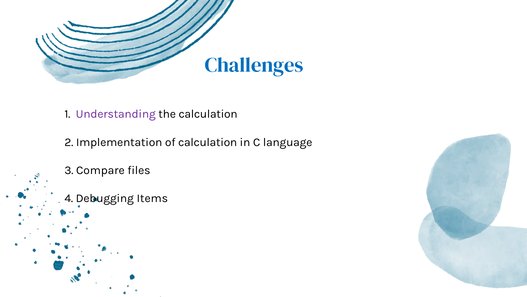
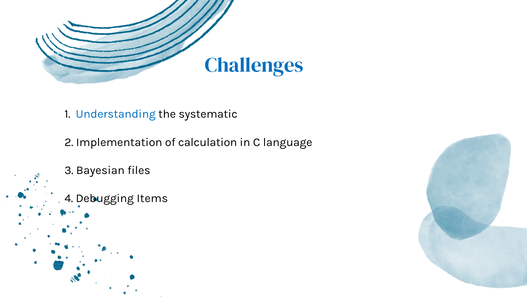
Understanding colour: purple -> blue (116, 114)
the calculation: calculation -> systematic (208, 114)
Compare: Compare -> Bayesian (100, 170)
